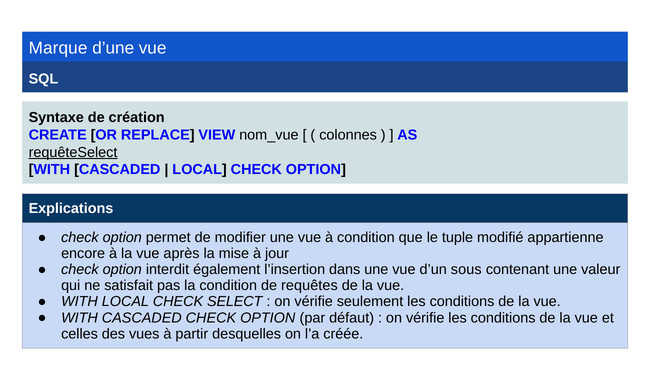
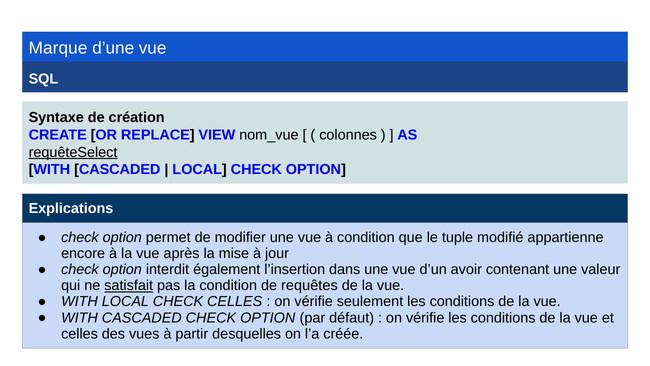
sous: sous -> avoir (466, 269)
satisfait underline: none -> present (129, 285)
CHECK SELECT: SELECT -> CELLES (235, 301)
